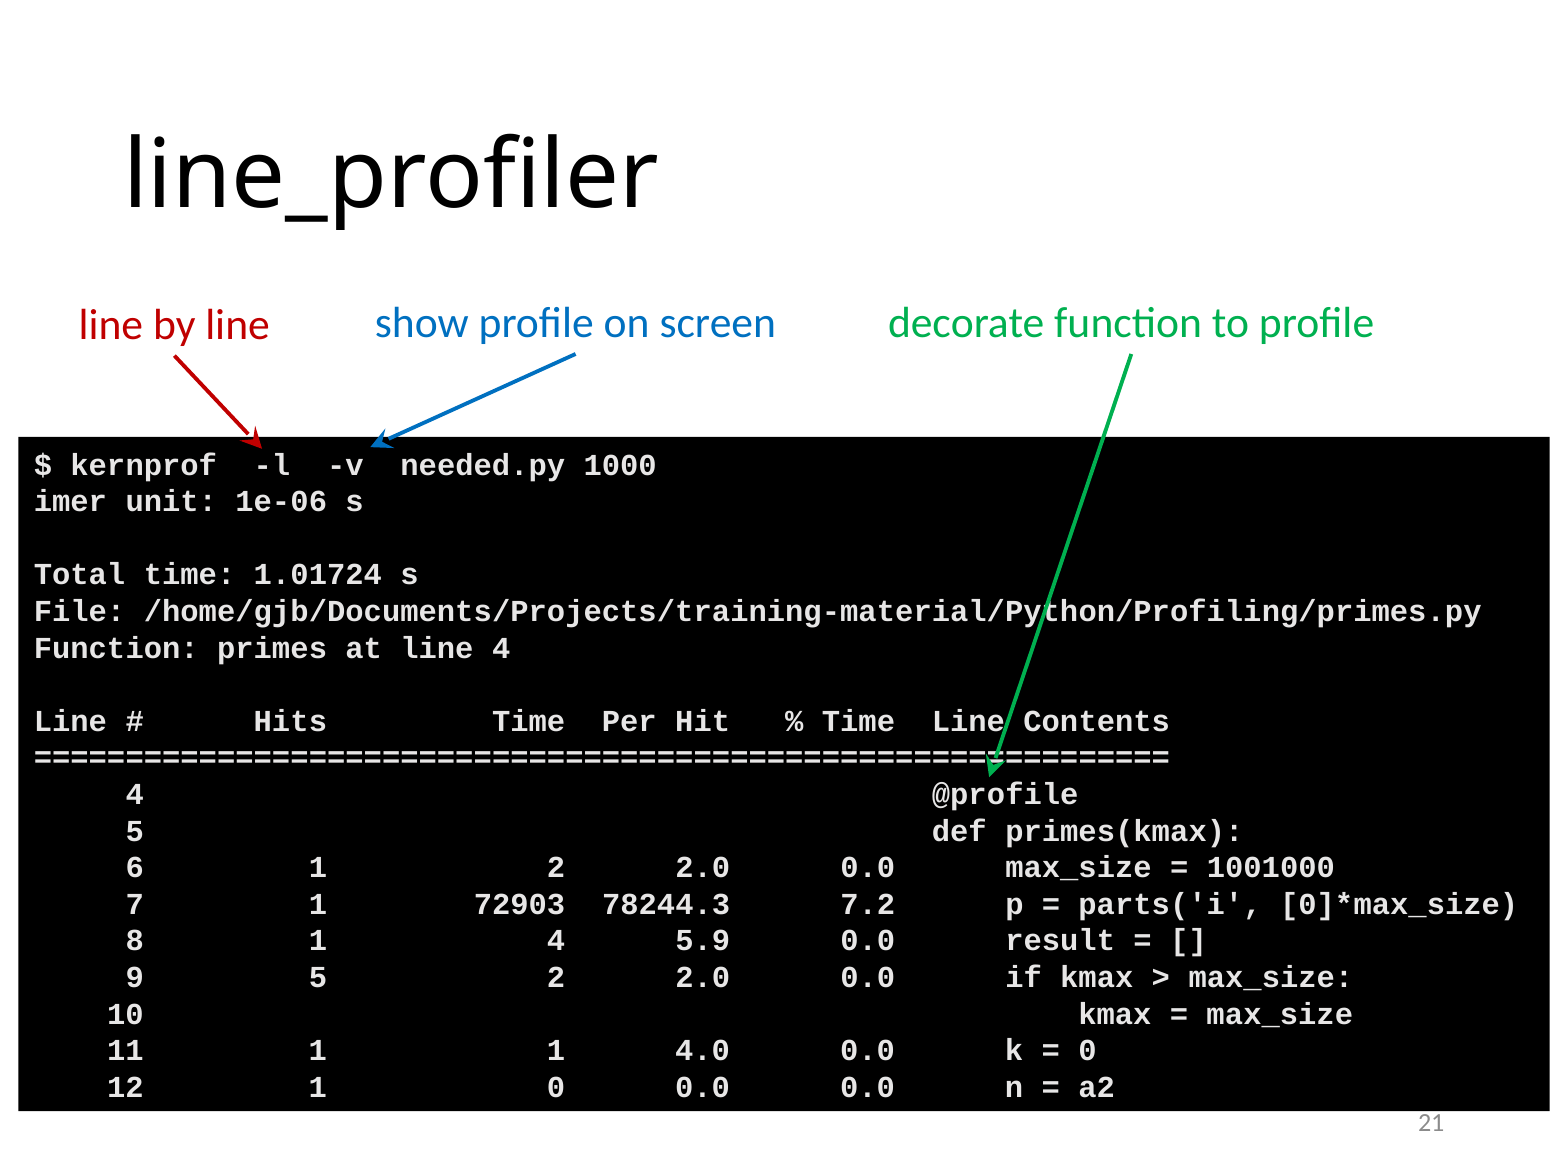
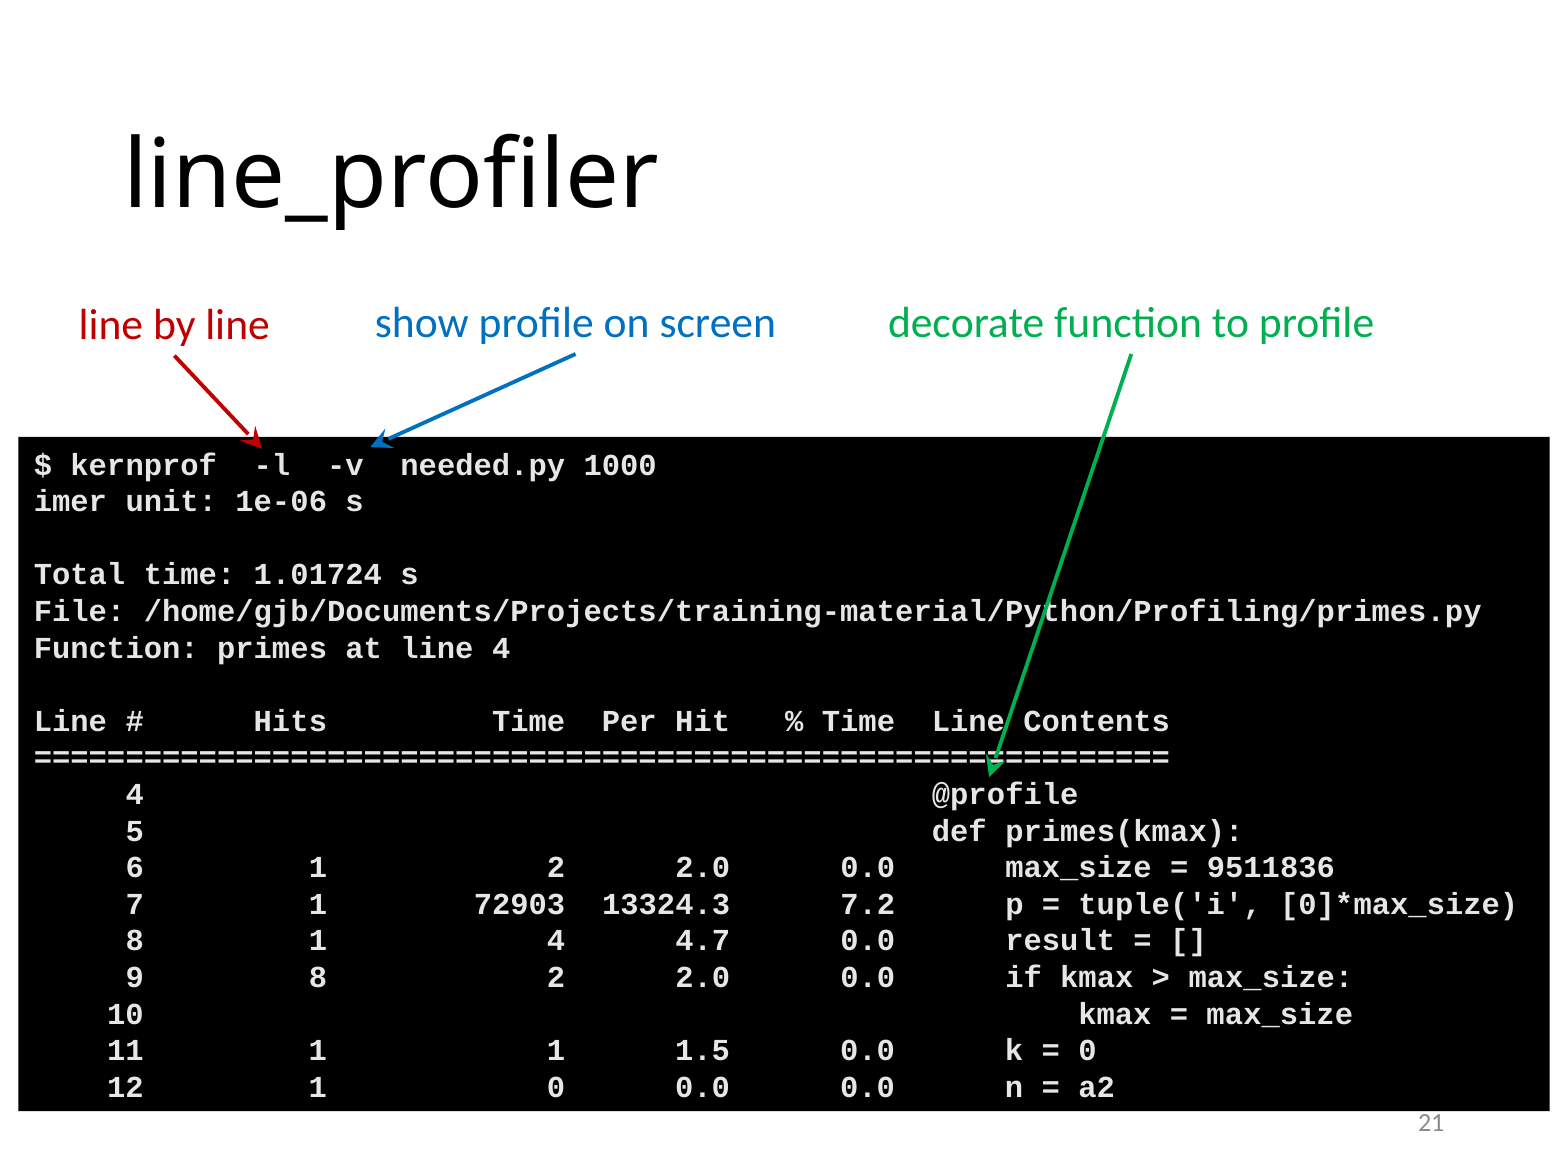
1001000: 1001000 -> 9511836 (1271, 868)
78244.3: 78244.3 -> 13324.3 (666, 904)
parts('i: parts('i -> tuple('i (1170, 904)
5.9: 5.9 -> 4.7 (703, 941)
9 5: 5 -> 8 (318, 977)
4.0: 4.0 -> 1.5 (702, 1051)
